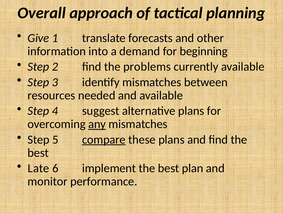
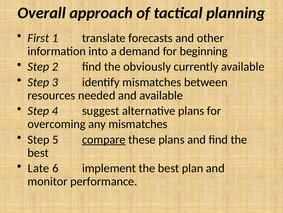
Give: Give -> First (38, 38)
problems: problems -> obviously (147, 66)
any underline: present -> none (97, 124)
